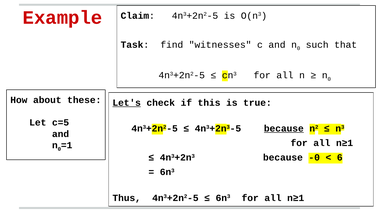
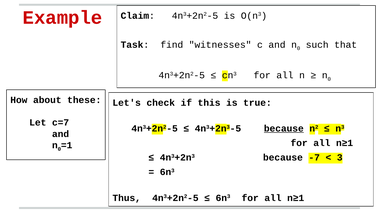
Let's underline: present -> none (127, 103)
c=5: c=5 -> c=7 (61, 123)
-0: -0 -> -7 (314, 158)
6: 6 -> 3 (340, 158)
